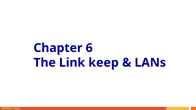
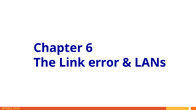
keep: keep -> error (104, 63)
